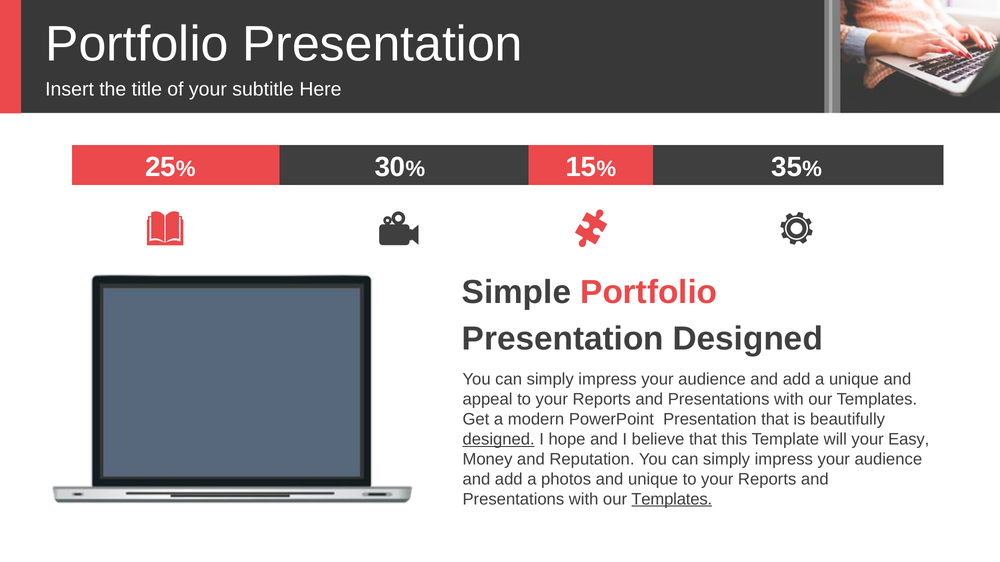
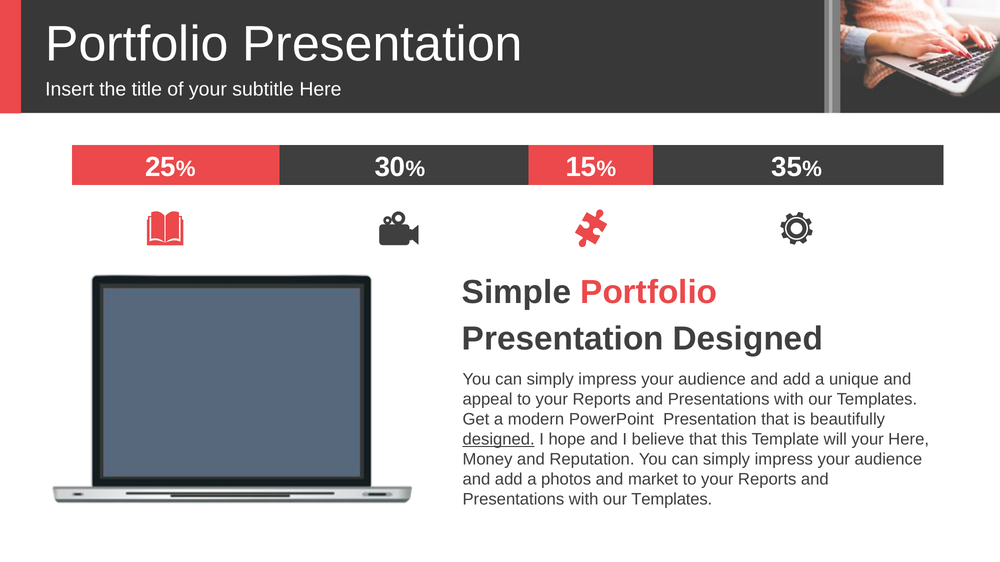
your Easy: Easy -> Here (909, 440)
and unique: unique -> market (653, 480)
Templates underline: present -> none (672, 500)
